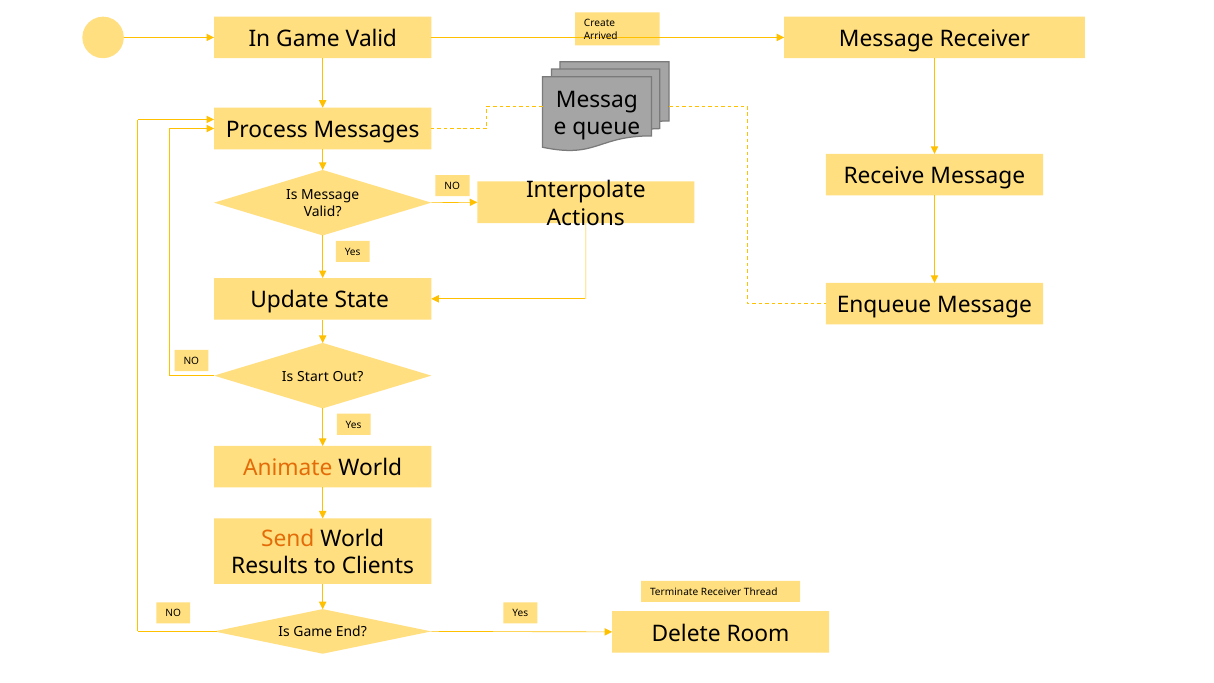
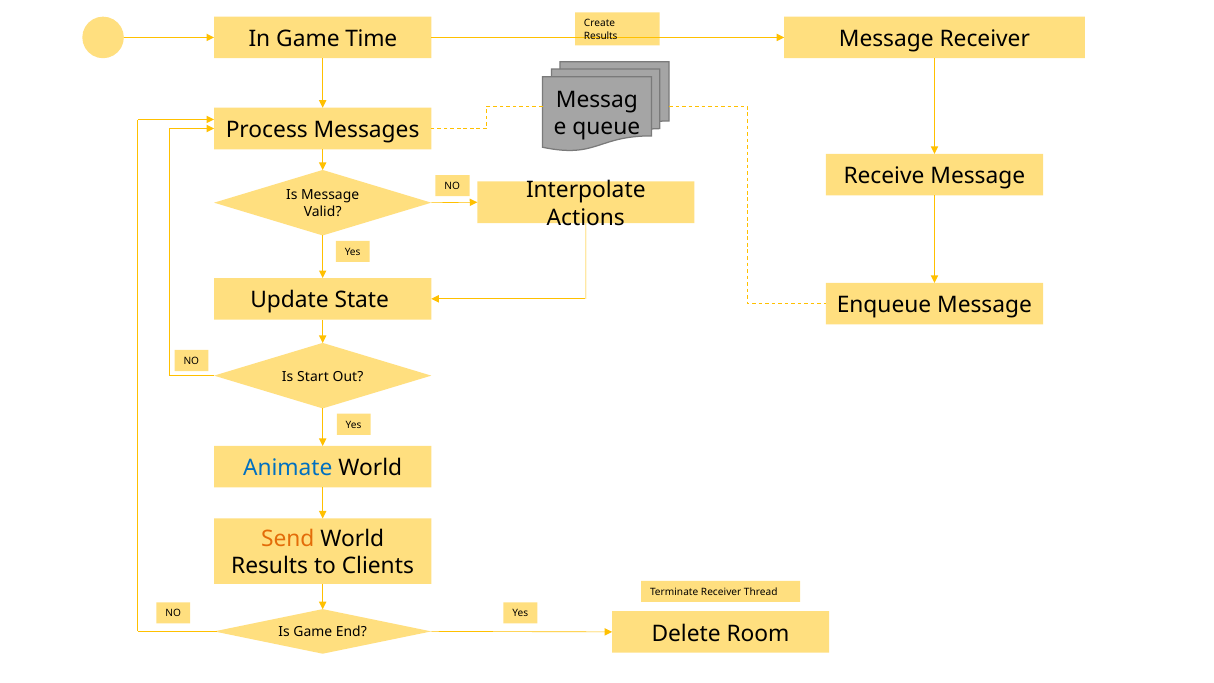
Game Valid: Valid -> Time (371, 39)
Arrived: Arrived -> Results (601, 36)
Animate colour: orange -> blue (288, 468)
